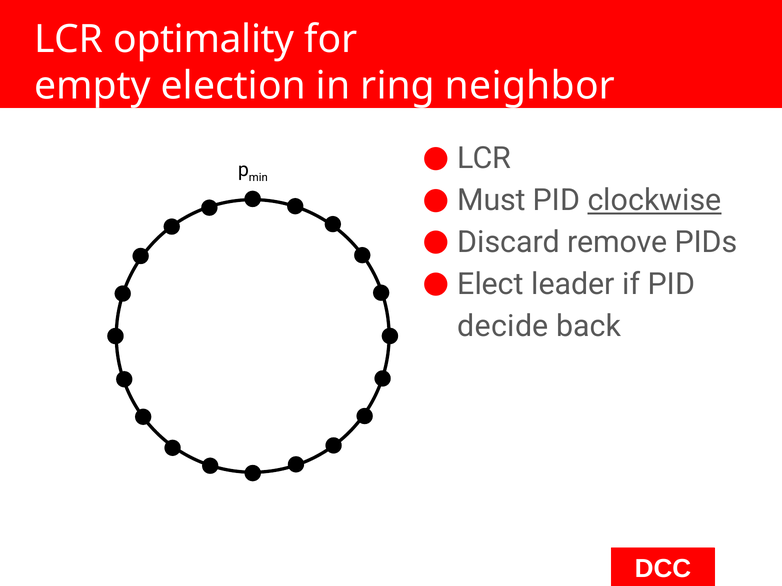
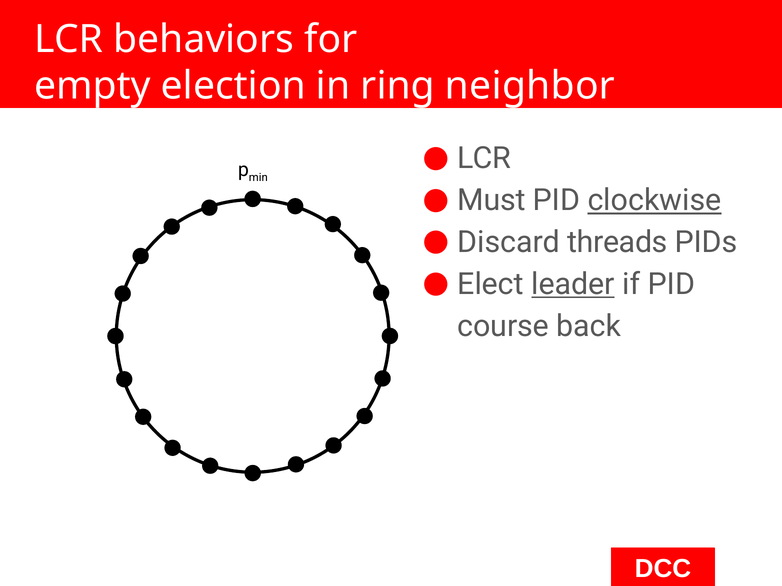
optimality: optimality -> behaviors (204, 39)
remove: remove -> threads (617, 242)
leader underline: none -> present (573, 284)
decide: decide -> course (503, 326)
